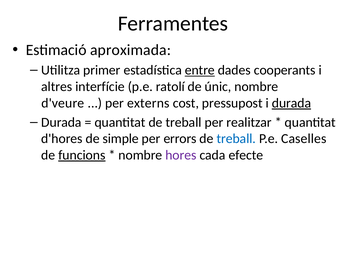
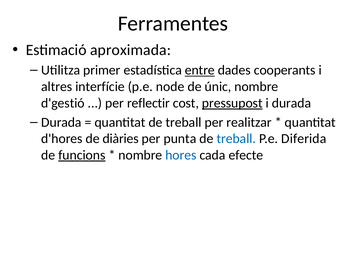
ratolí: ratolí -> node (170, 87)
d'veure: d'veure -> d'gestió (63, 103)
externs: externs -> reflectir (148, 103)
pressupost underline: none -> present (232, 103)
durada underline: present -> none (291, 103)
simple: simple -> diàries (121, 139)
errors: errors -> punta (180, 139)
Caselles: Caselles -> Diferida (304, 139)
hores colour: purple -> blue (181, 155)
